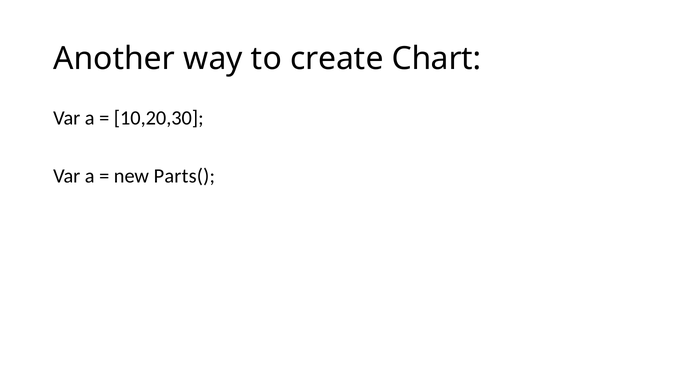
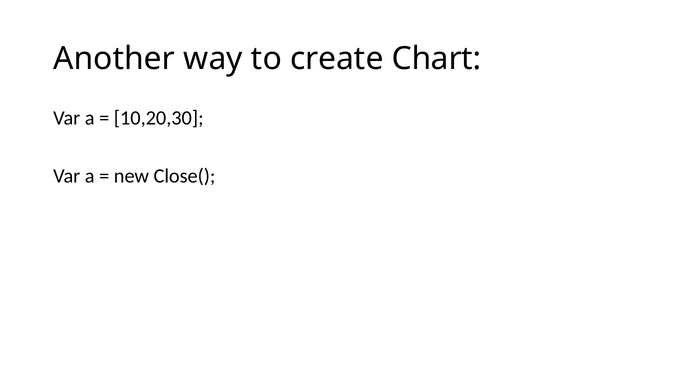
Parts(: Parts( -> Close( (184, 176)
